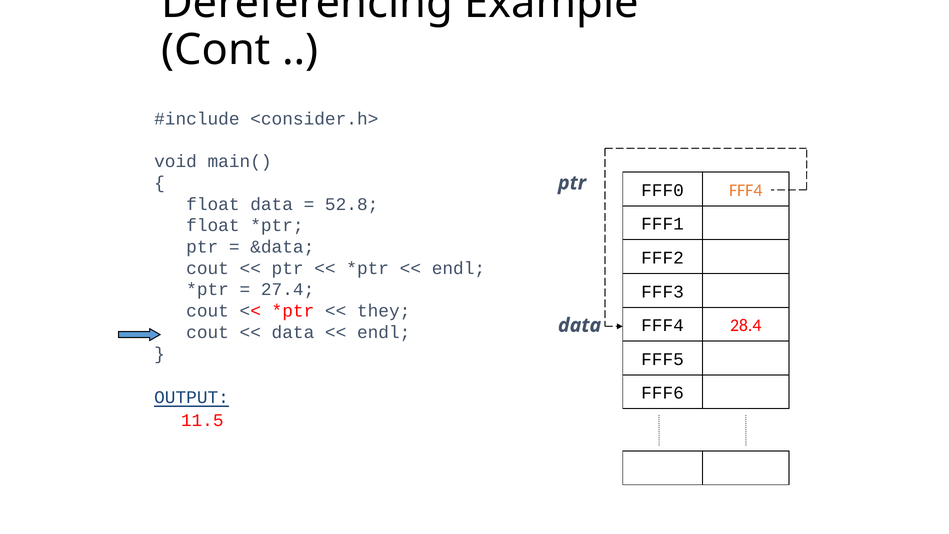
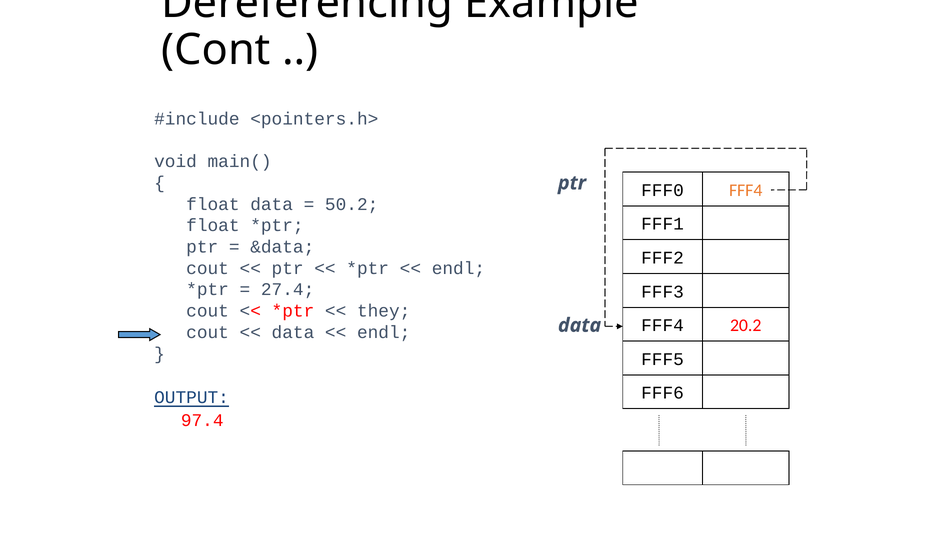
<consider.h>: <consider.h> -> <pointers.h> (314, 119)
52.8: 52.8 -> 50.2 (352, 204)
28.4: 28.4 -> 20.2 (746, 325)
11.5: 11.5 -> 97.4 (202, 420)
